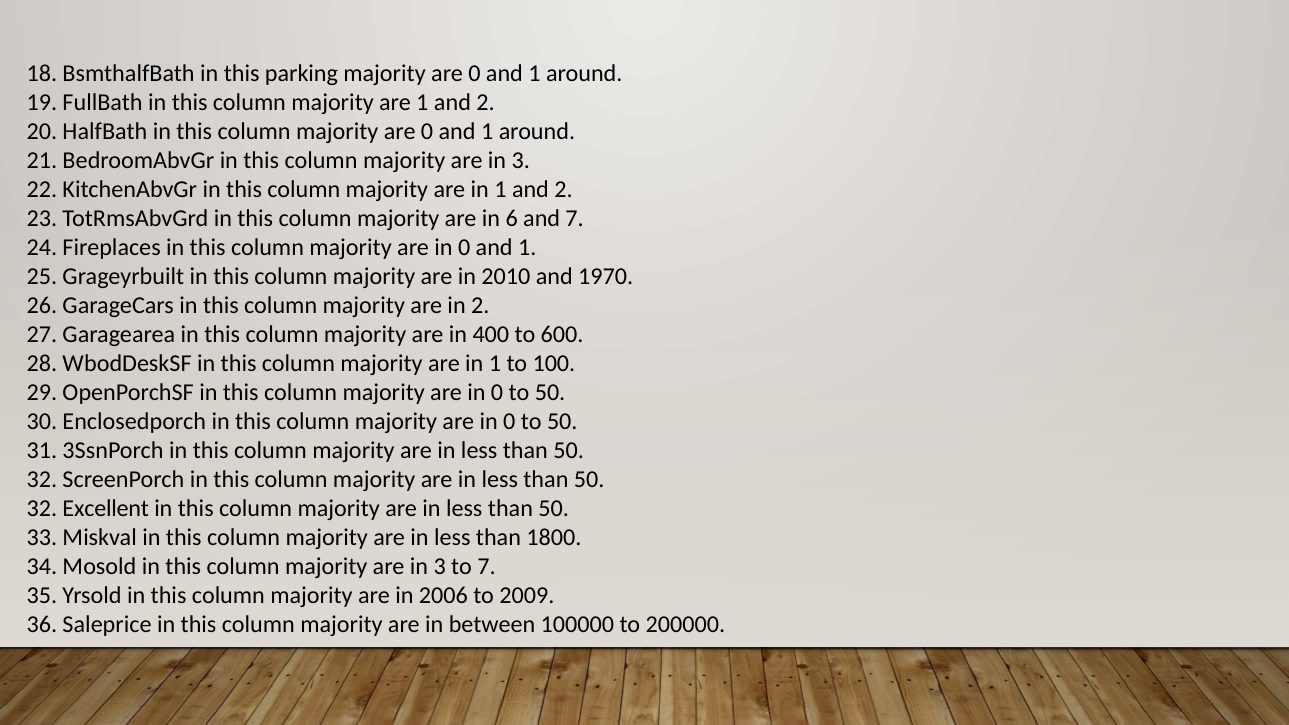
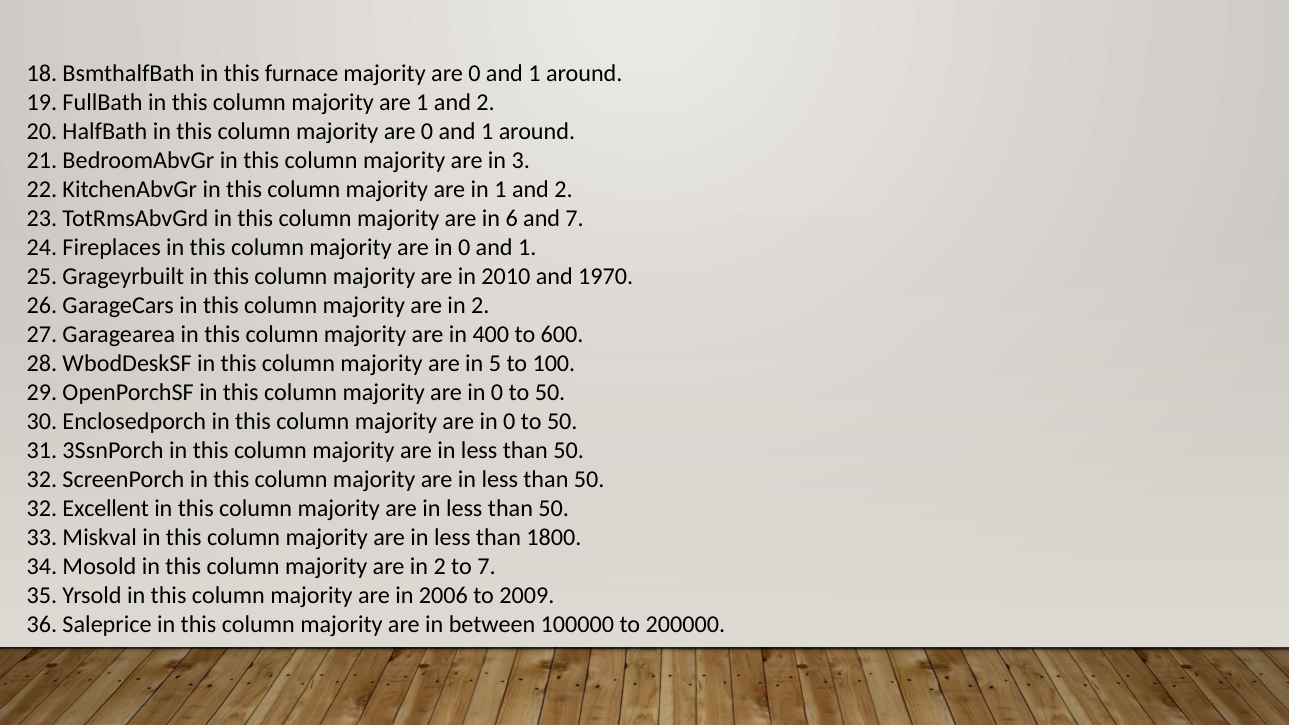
parking: parking -> furnace (302, 73)
1: 1 -> 5 (495, 363)
3: 3 -> 2 (440, 566)
